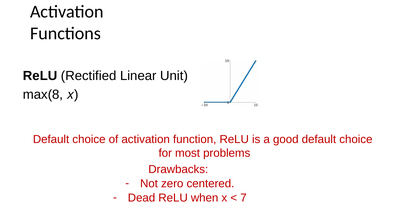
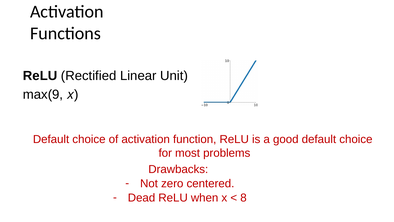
max(8: max(8 -> max(9 (43, 94)
7: 7 -> 8 (243, 198)
